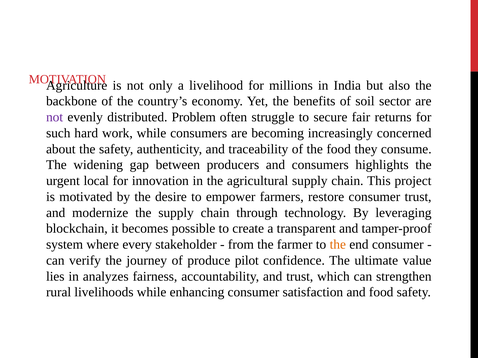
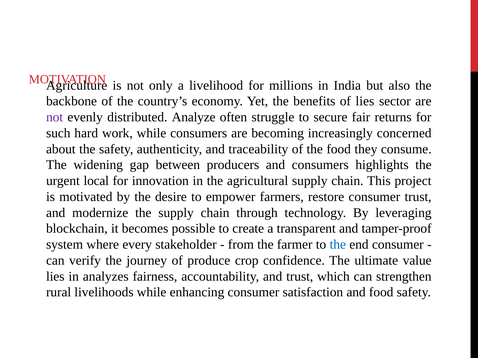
of soil: soil -> lies (365, 101)
Problem: Problem -> Analyze (194, 117)
the colour: orange -> blue (338, 245)
pilot: pilot -> crop (247, 261)
